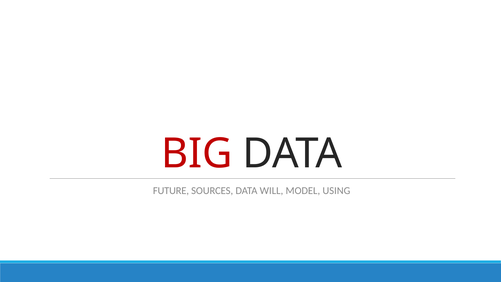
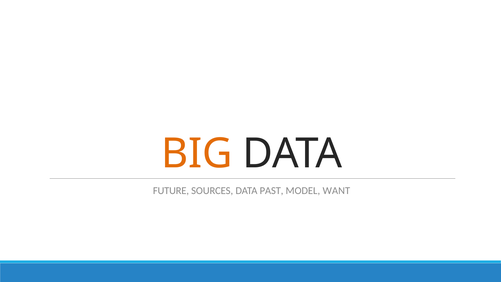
BIG colour: red -> orange (197, 154)
WILL: WILL -> PAST (272, 190)
USING: USING -> WANT (336, 190)
